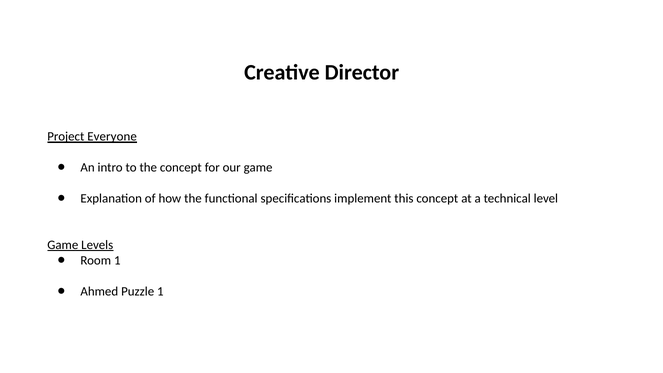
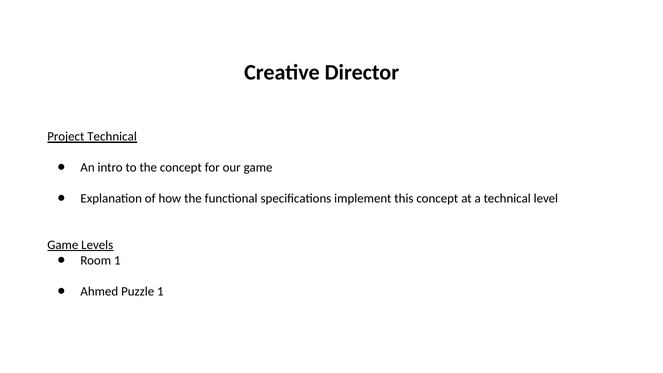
Project Everyone: Everyone -> Technical (112, 137)
